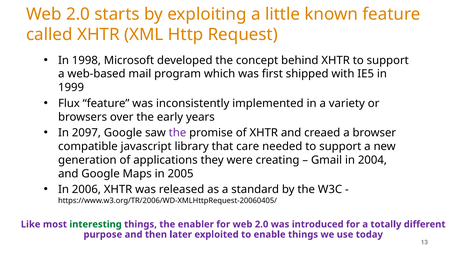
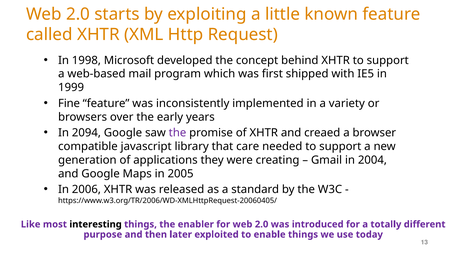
Flux: Flux -> Fine (69, 104)
2097: 2097 -> 2094 (86, 133)
interesting colour: green -> black (96, 225)
